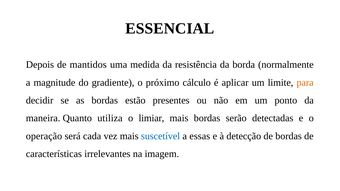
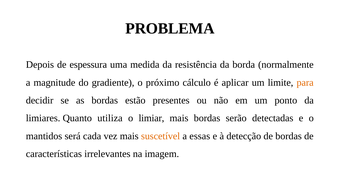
ESSENCIAL: ESSENCIAL -> PROBLEMA (170, 29)
mantidos: mantidos -> espessura (88, 65)
maneira: maneira -> limiares (43, 118)
operação: operação -> mantidos (44, 136)
suscetível colour: blue -> orange (161, 136)
